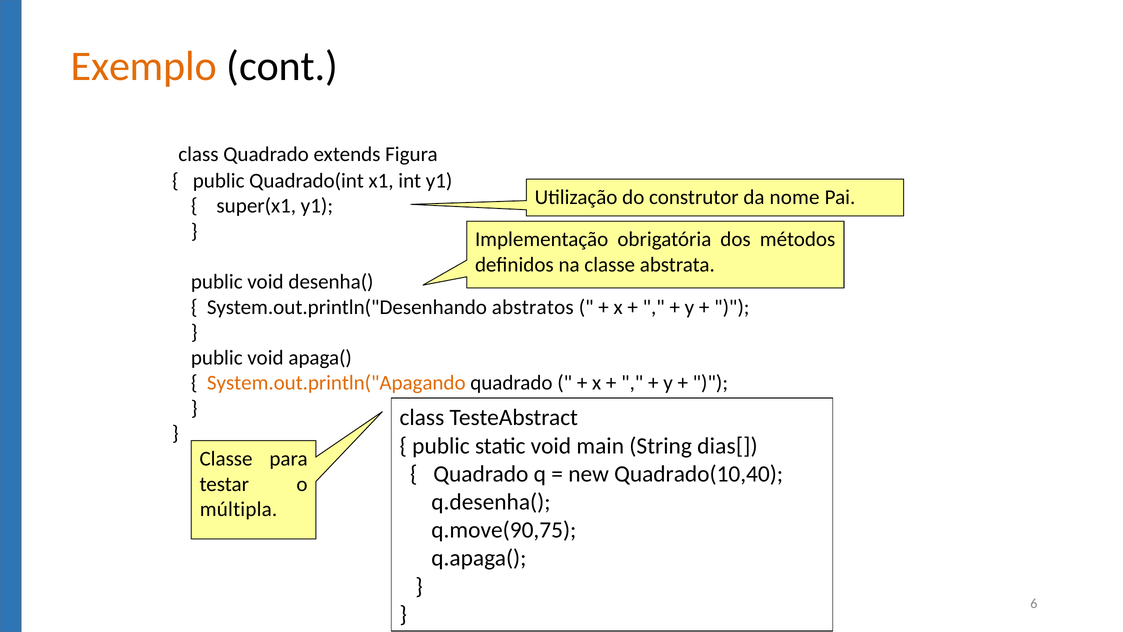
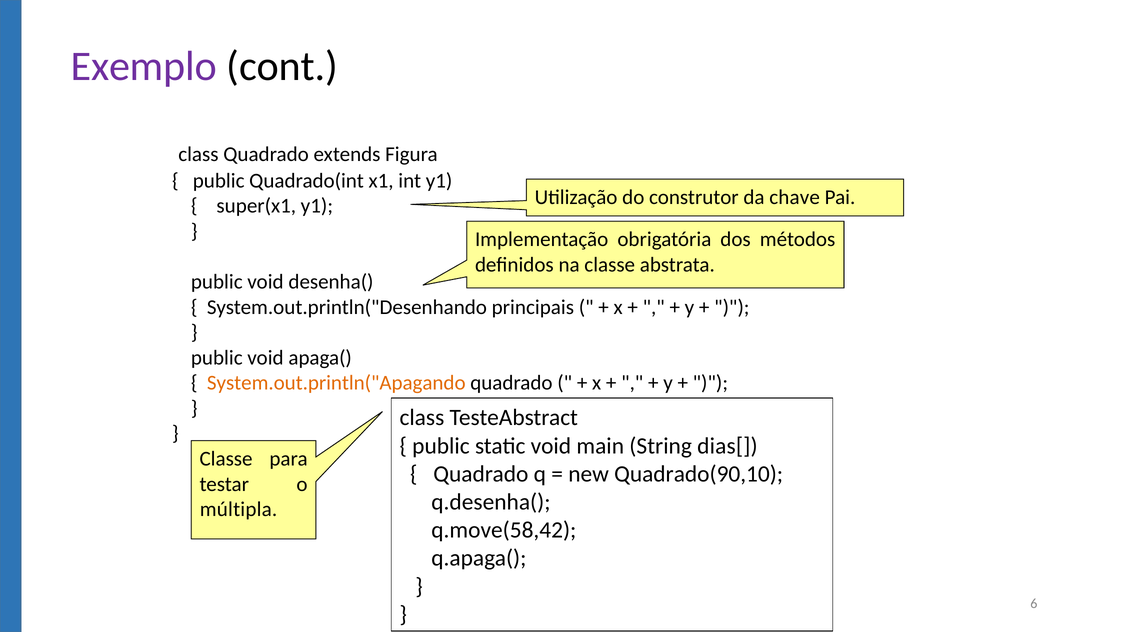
Exemplo colour: orange -> purple (144, 66)
nome: nome -> chave (795, 197)
abstratos: abstratos -> principais (533, 307)
Quadrado(10,40: Quadrado(10,40 -> Quadrado(90,10 (699, 474)
q.move(90,75: q.move(90,75 -> q.move(58,42 (504, 530)
